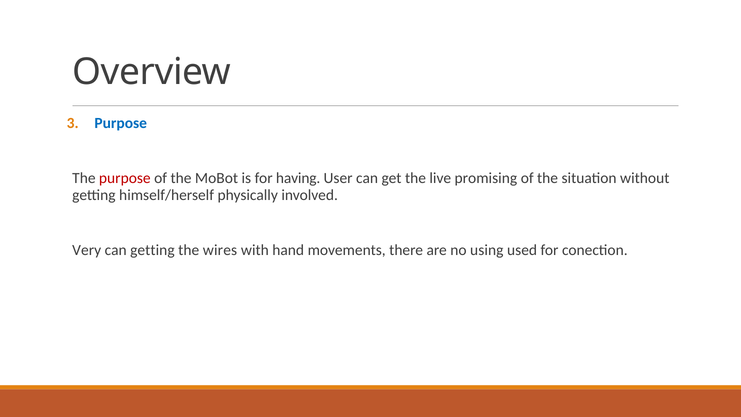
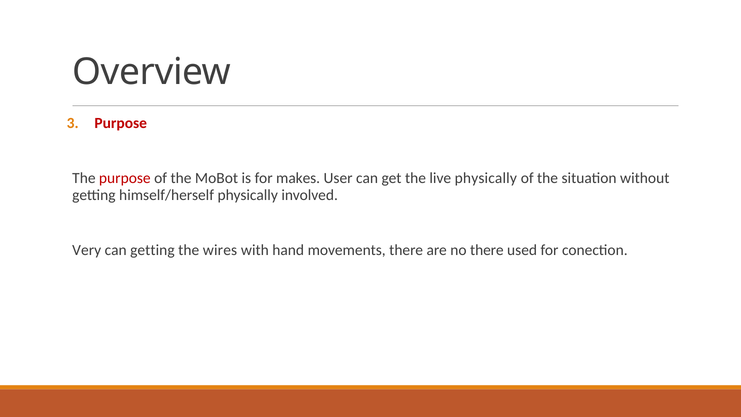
Purpose colour: blue -> red (121, 123)
having: having -> makes (298, 178)
live promising: promising -> physically (486, 178)
no using: using -> there (487, 250)
